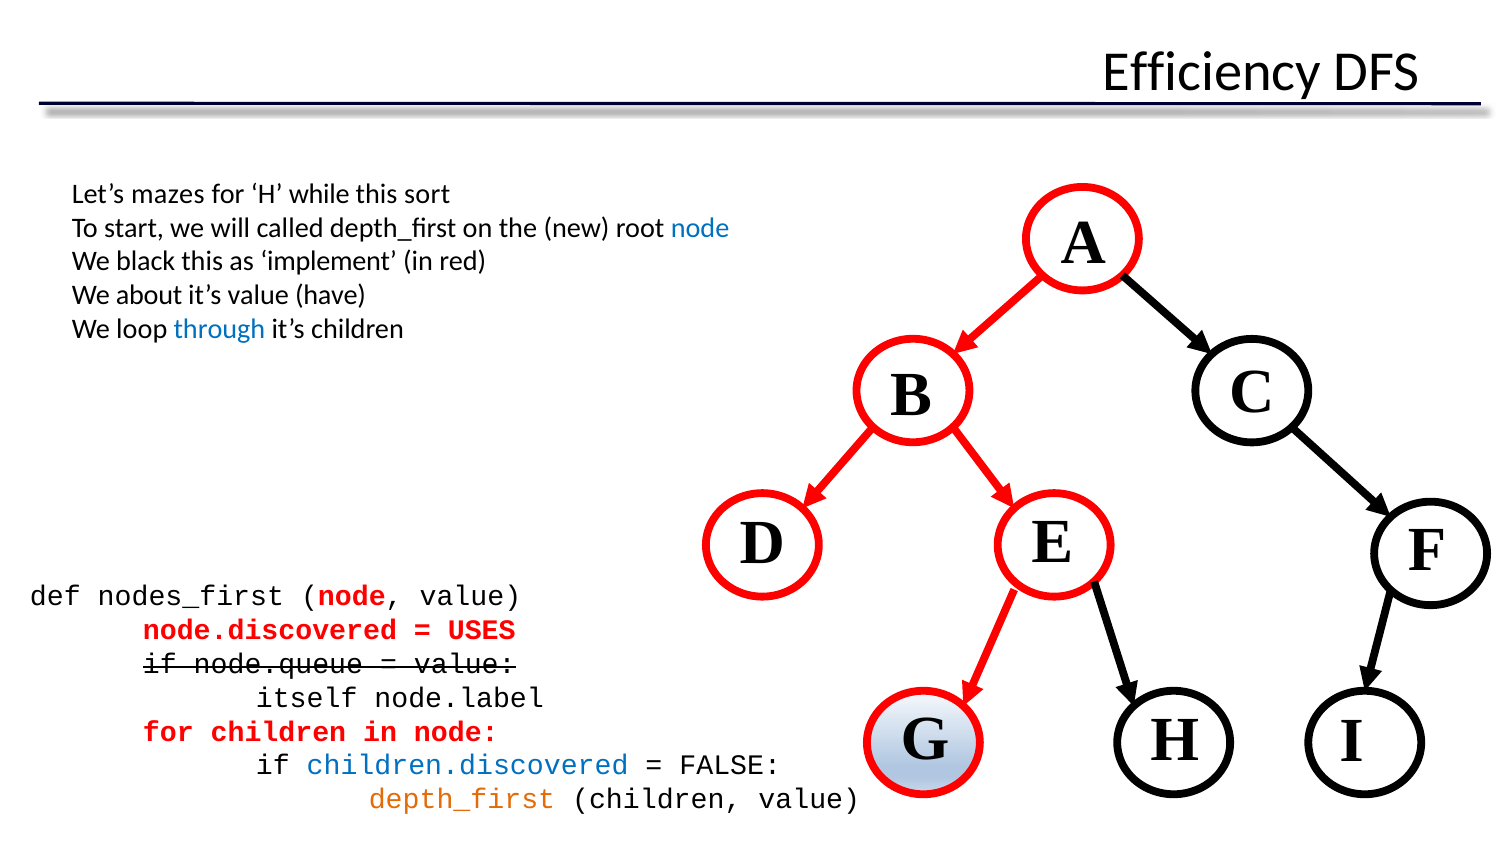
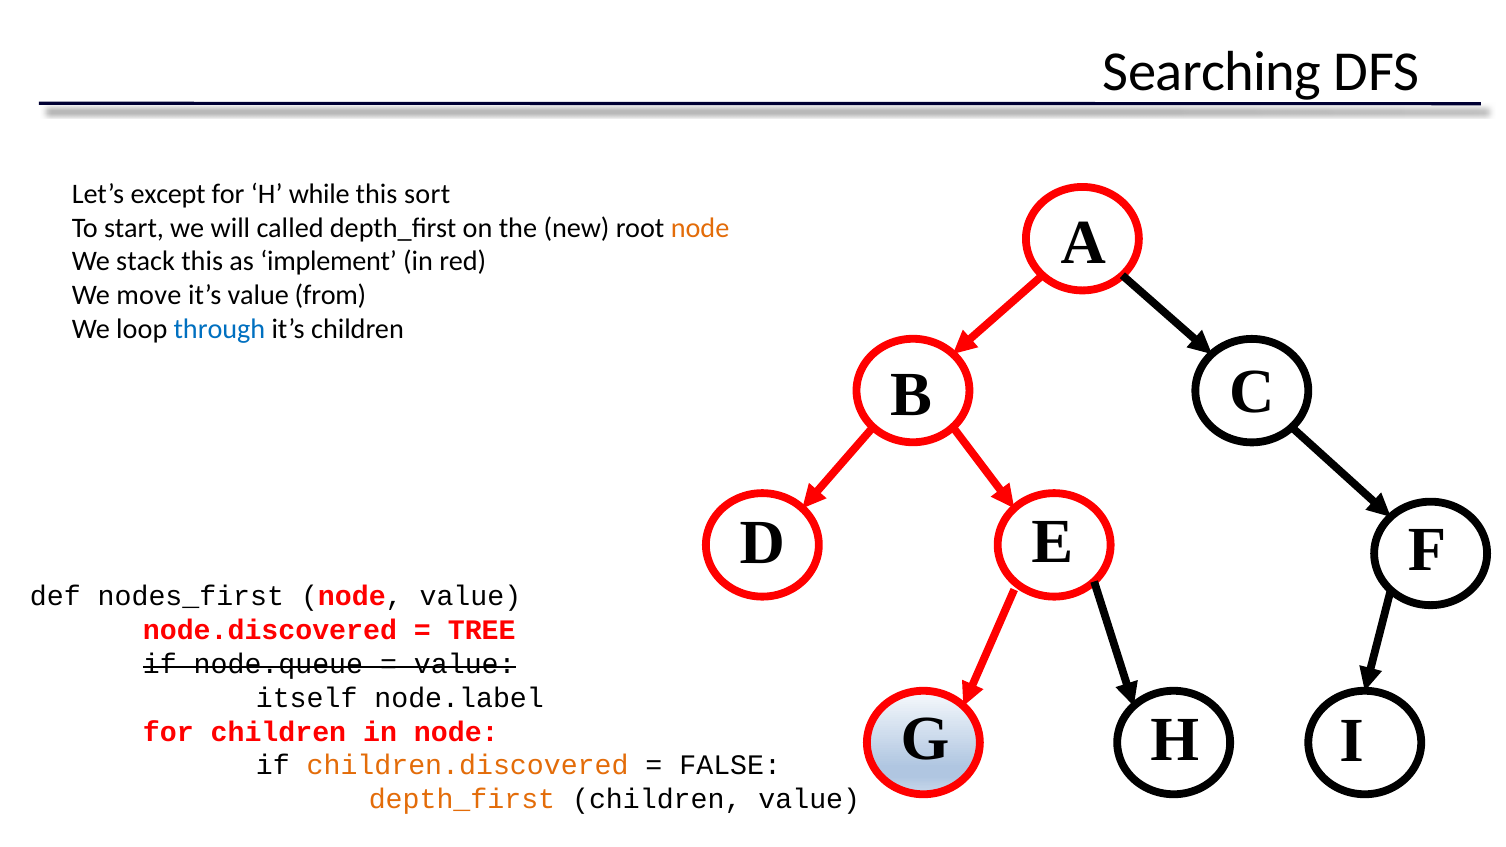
Efficiency: Efficiency -> Searching (1212, 72)
mazes: mazes -> except (168, 194)
node colour: blue -> orange (700, 228)
black: black -> stack (146, 262)
about: about -> move (149, 296)
have: have -> from (330, 296)
USES: USES -> TREE (482, 630)
children.discovered colour: blue -> orange (468, 766)
